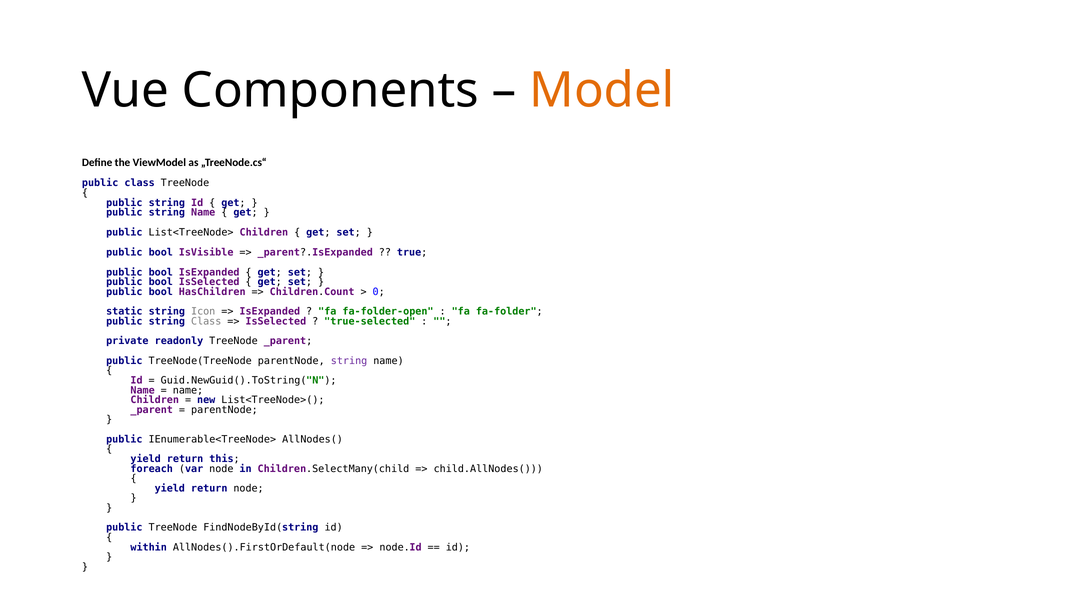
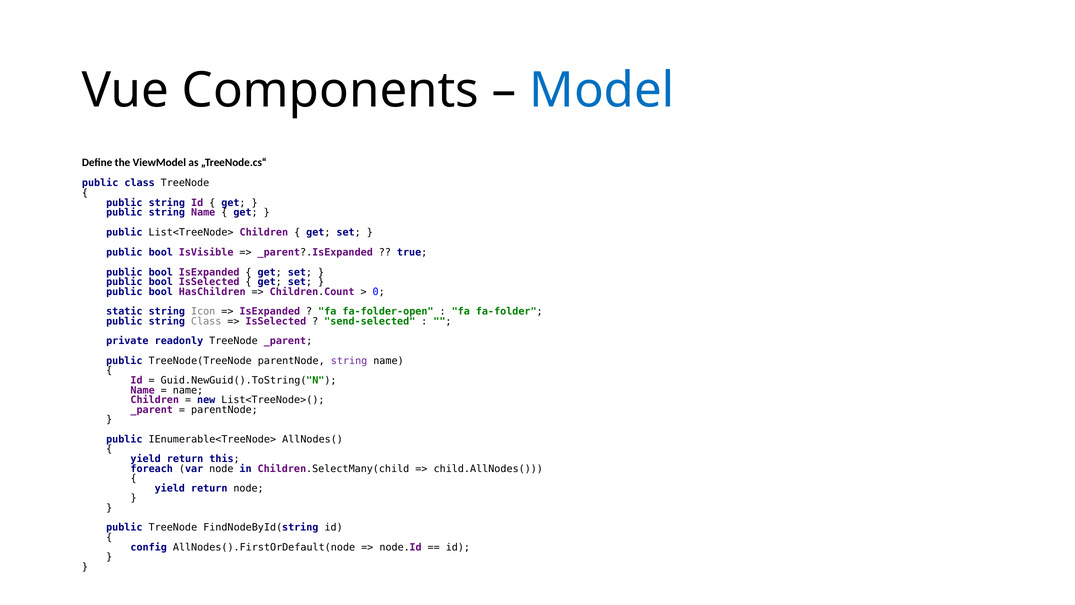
Model colour: orange -> blue (602, 90)
true-selected: true-selected -> send-selected (370, 321)
within: within -> config (149, 547)
